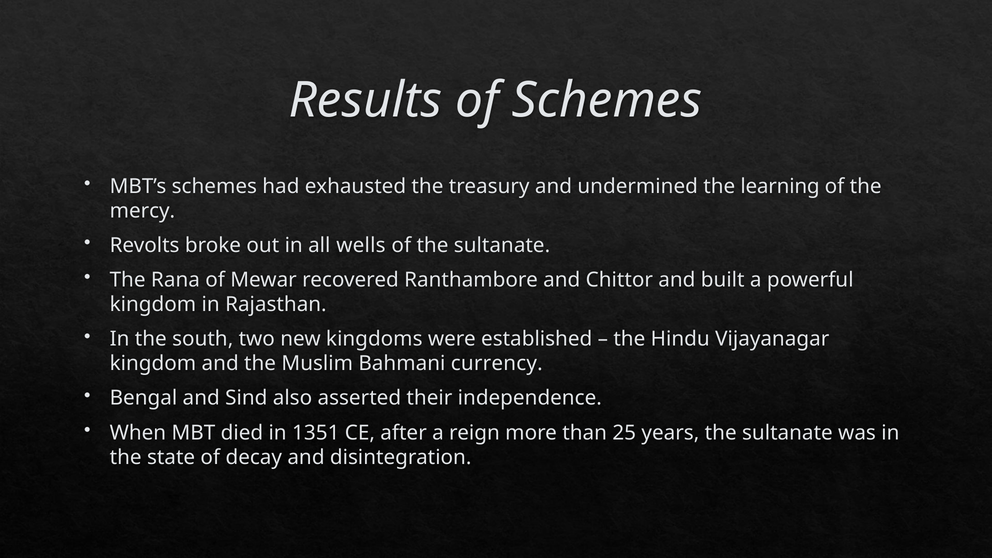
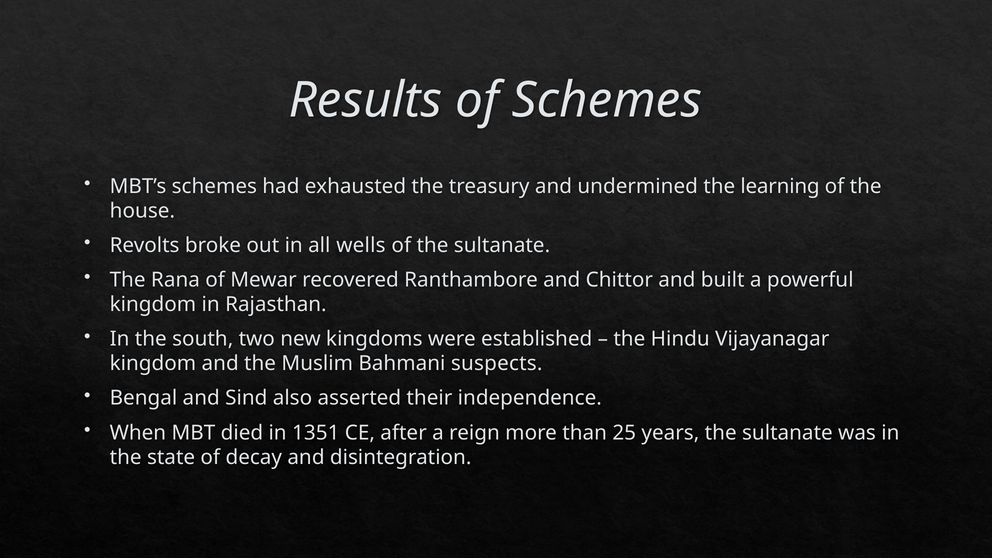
mercy: mercy -> house (142, 211)
currency: currency -> suspects (497, 364)
